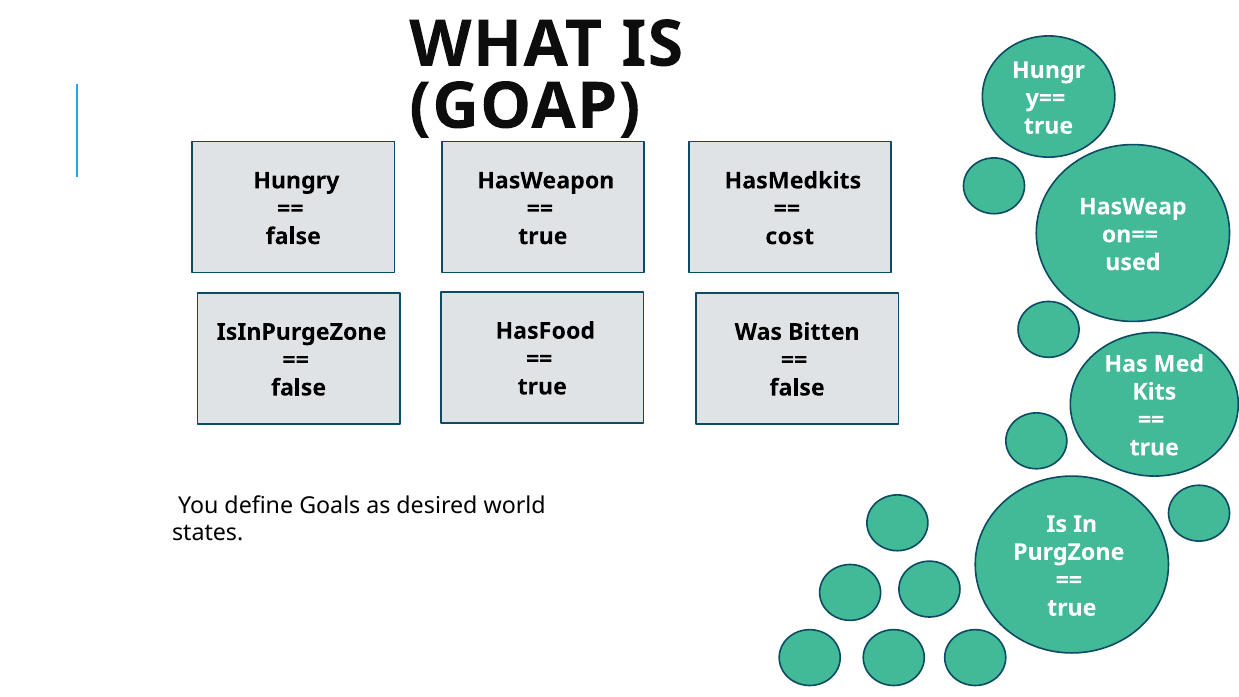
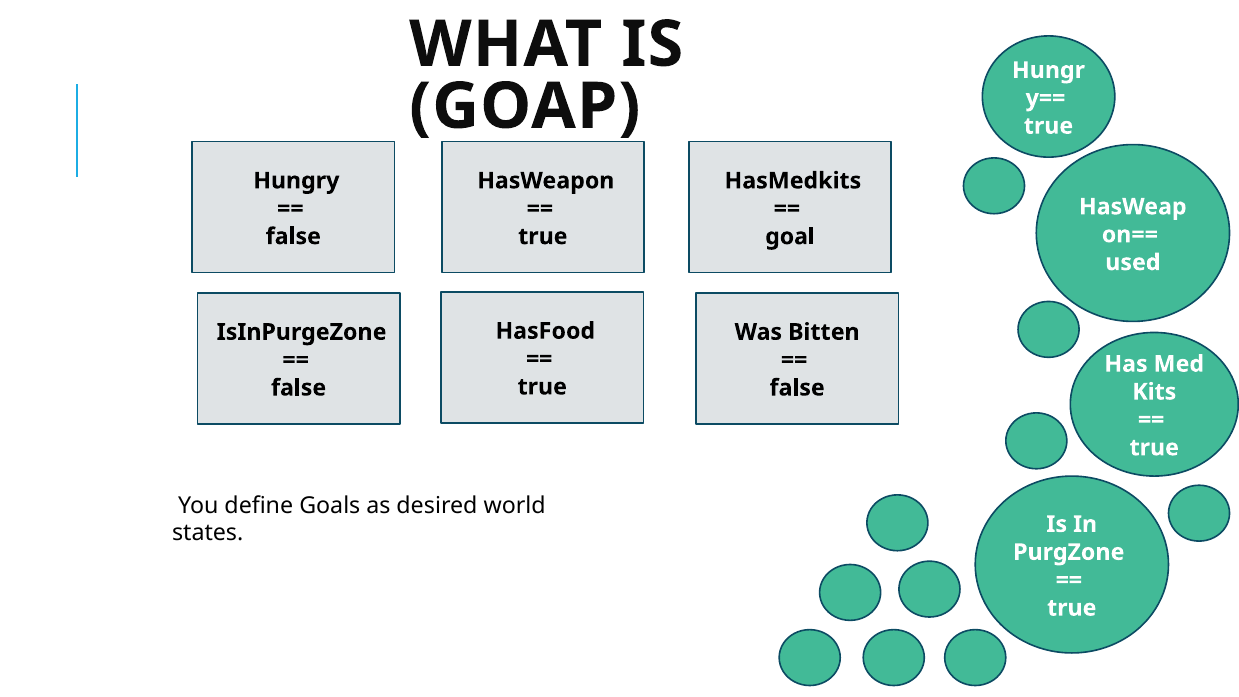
cost: cost -> goal (790, 237)
